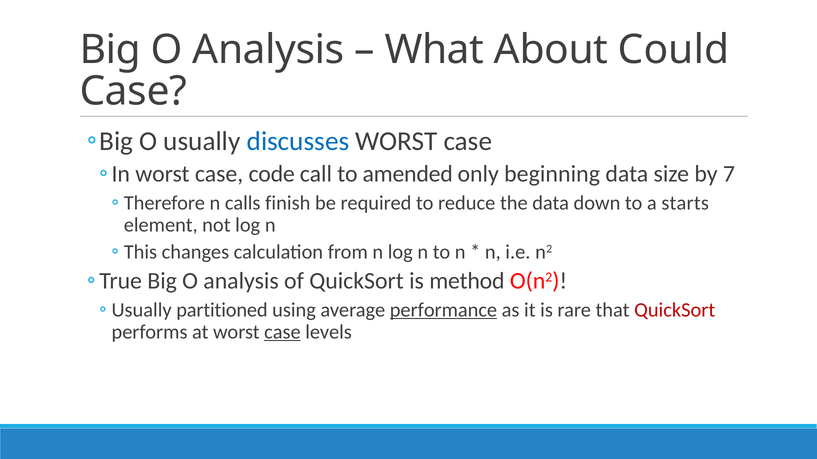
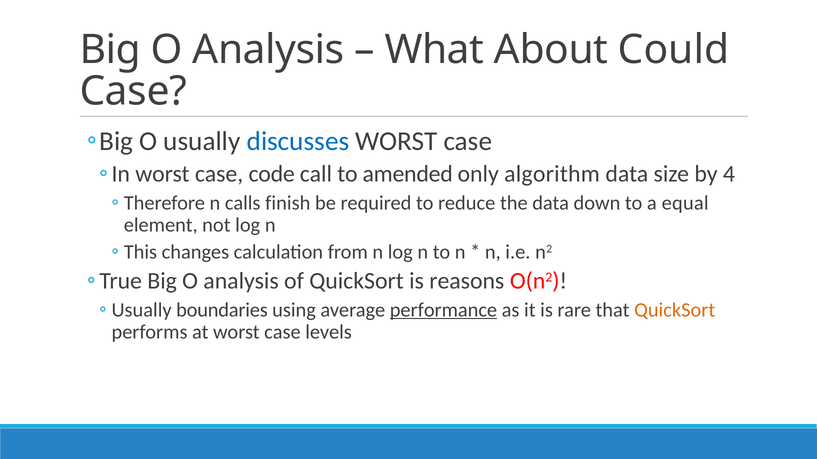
beginning: beginning -> algorithm (552, 174)
7: 7 -> 4 (729, 174)
starts: starts -> equal (685, 203)
method: method -> reasons (467, 281)
partitioned: partitioned -> boundaries (222, 310)
QuickSort colour: red -> orange (675, 310)
case underline: present -> none (282, 332)
